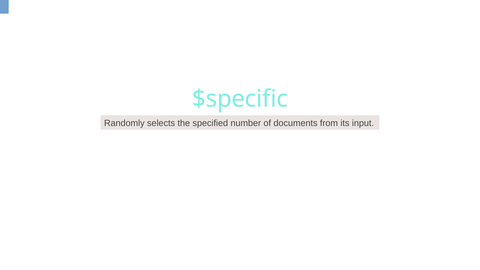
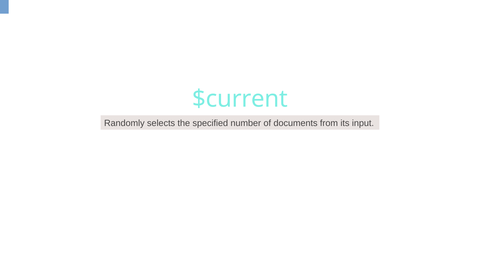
$specific: $specific -> $current (240, 99)
